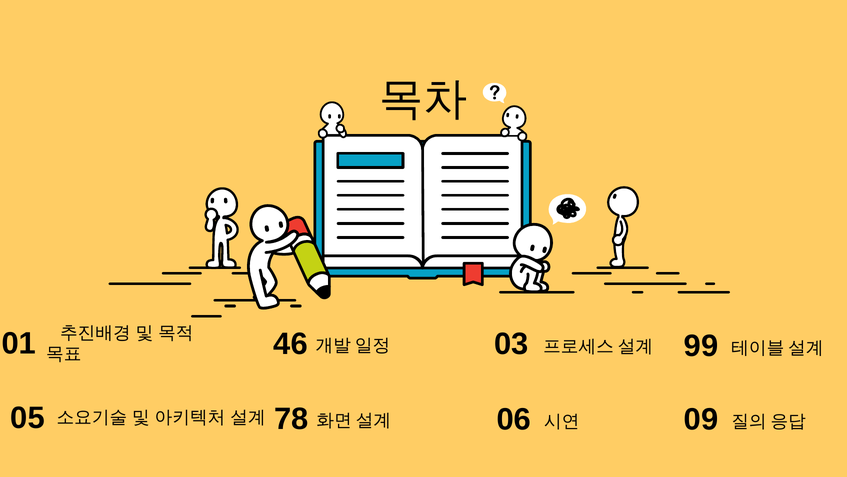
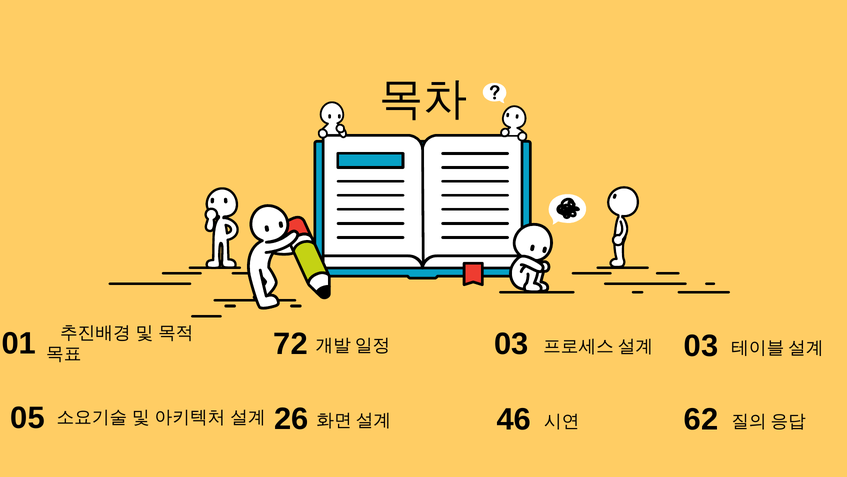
46: 46 -> 72 (291, 343)
99: 99 -> 03 (701, 346)
78: 78 -> 26 (291, 418)
06: 06 -> 46 (514, 419)
09: 09 -> 62 (701, 419)
